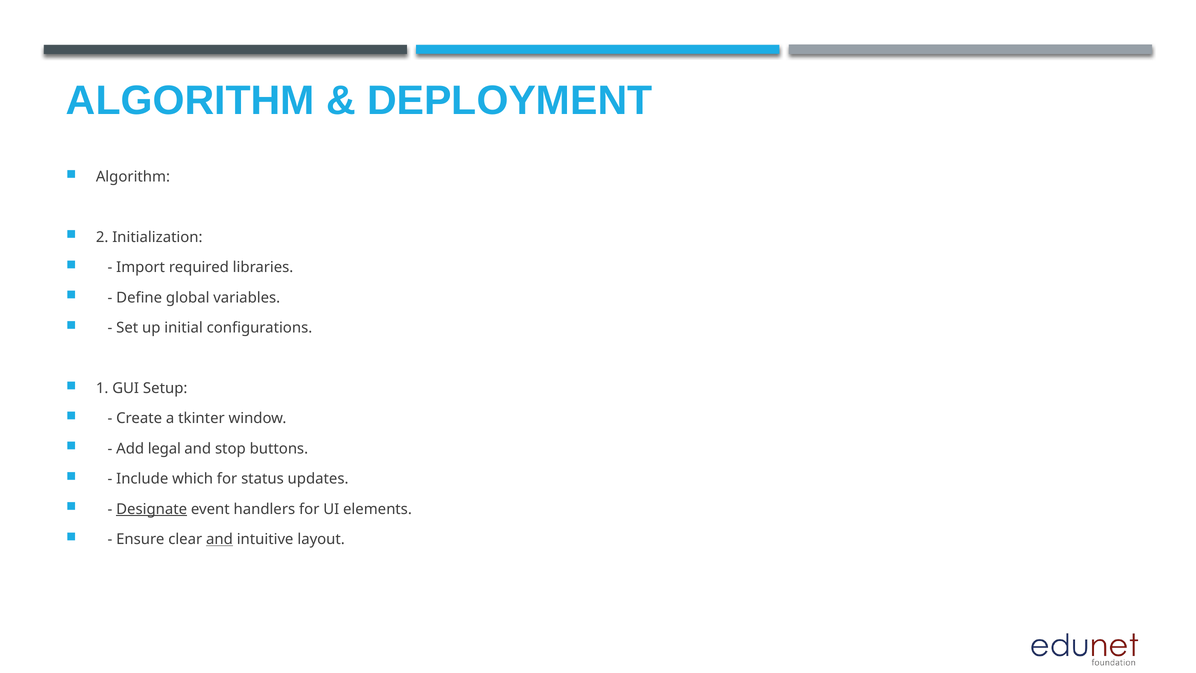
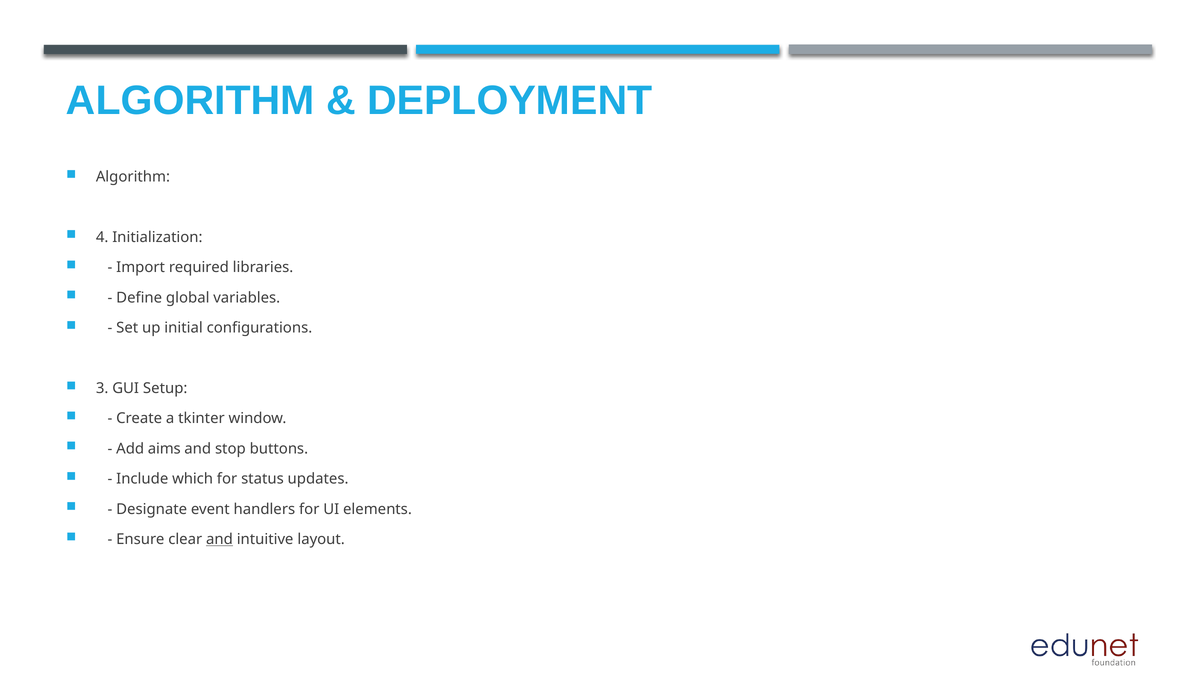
2: 2 -> 4 (102, 237)
1: 1 -> 3 (102, 388)
legal: legal -> aims (164, 449)
Designate underline: present -> none (152, 509)
